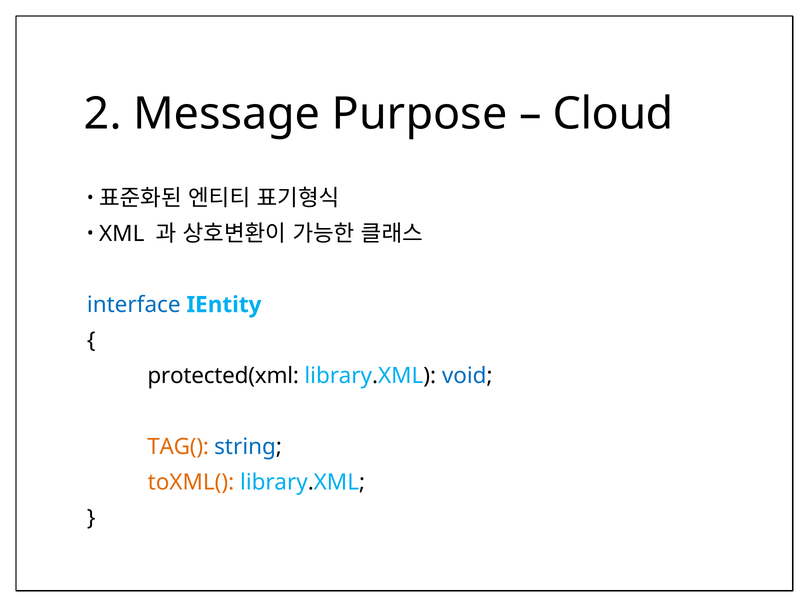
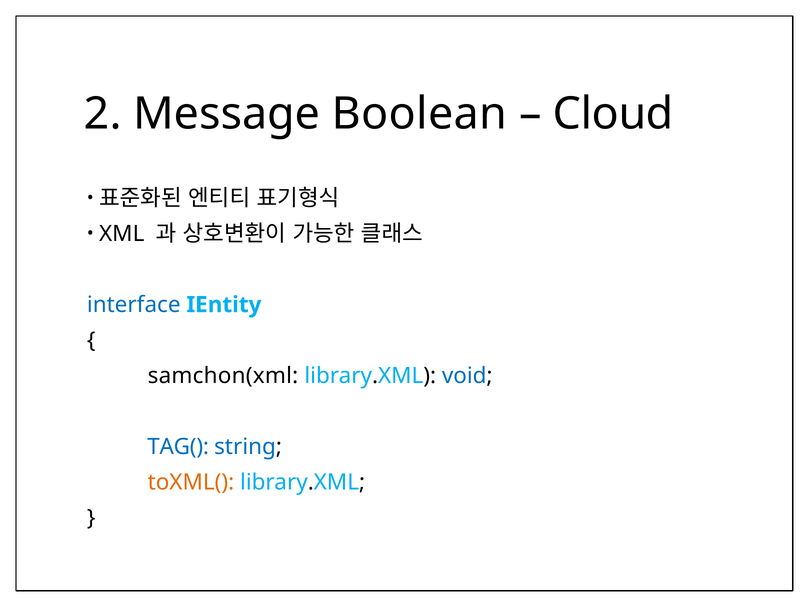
Purpose: Purpose -> Boolean (420, 114)
protected(xml: protected(xml -> samchon(xml (223, 376)
TAG( colour: orange -> blue (178, 447)
